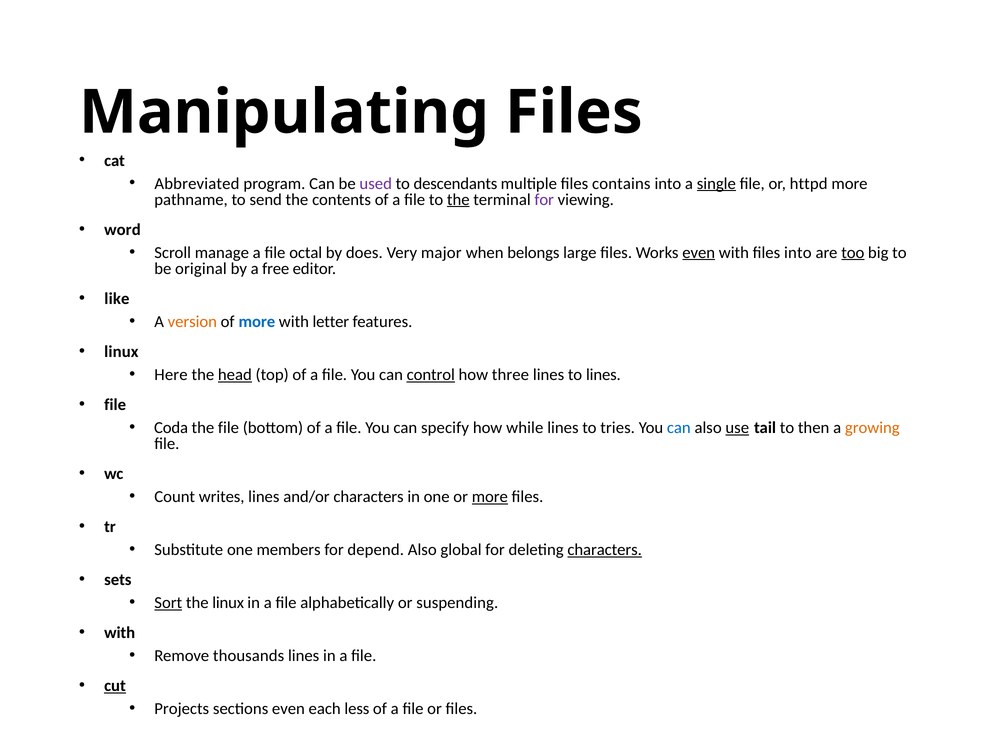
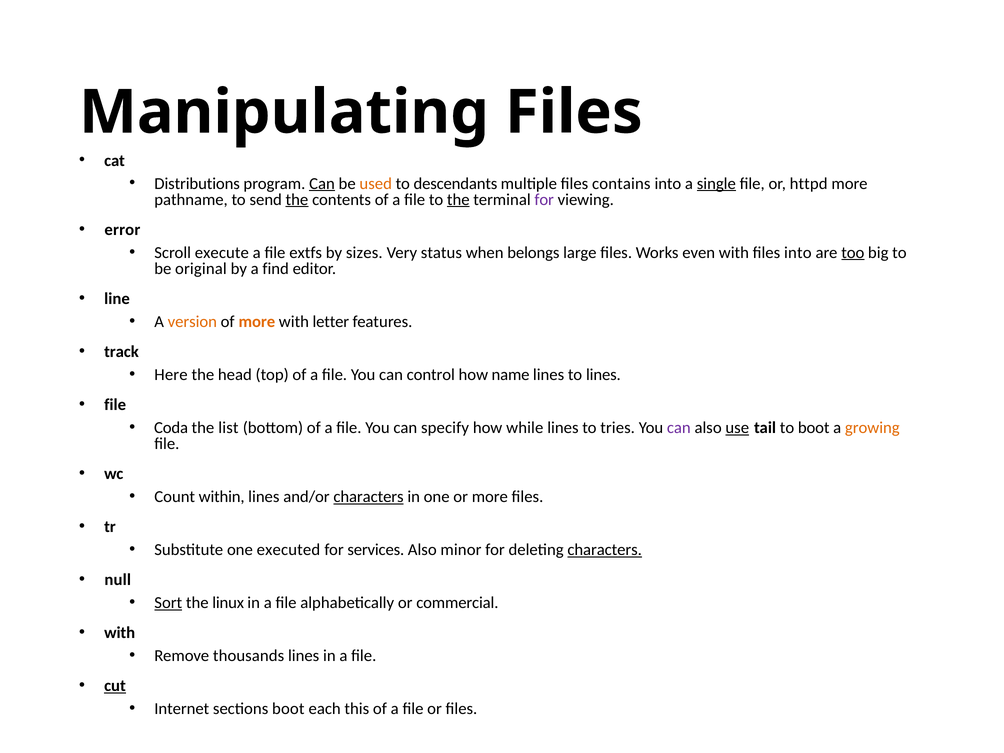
Abbreviated: Abbreviated -> Distributions (197, 184)
Can underline: none -> present (322, 184)
used colour: purple -> orange (376, 184)
the underline: none -> present (297, 200)
word: word -> error (122, 230)
manage: manage -> execute (222, 253)
octal: octal -> extfs (306, 253)
does: does -> sizes (364, 253)
major: major -> status (441, 253)
even underline: present -> none (699, 253)
free: free -> find (276, 269)
like: like -> line (117, 299)
more colour: blue -> orange (257, 322)
linux: linux -> track (121, 352)
head underline: present -> none (235, 375)
control underline: present -> none (431, 375)
three: three -> name (511, 375)
the file: file -> list (228, 428)
can colour: blue -> purple (679, 428)
to then: then -> boot (814, 428)
writes: writes -> within (222, 497)
characters underline: none -> present (369, 497)
more underline: present -> none (490, 497)
members: members -> executed (288, 550)
depend: depend -> services (376, 550)
global: global -> minor (461, 550)
sets: sets -> null (118, 580)
suspending: suspending -> commercial (457, 603)
Projects: Projects -> Internet (182, 709)
sections even: even -> boot (288, 709)
less: less -> this (357, 709)
